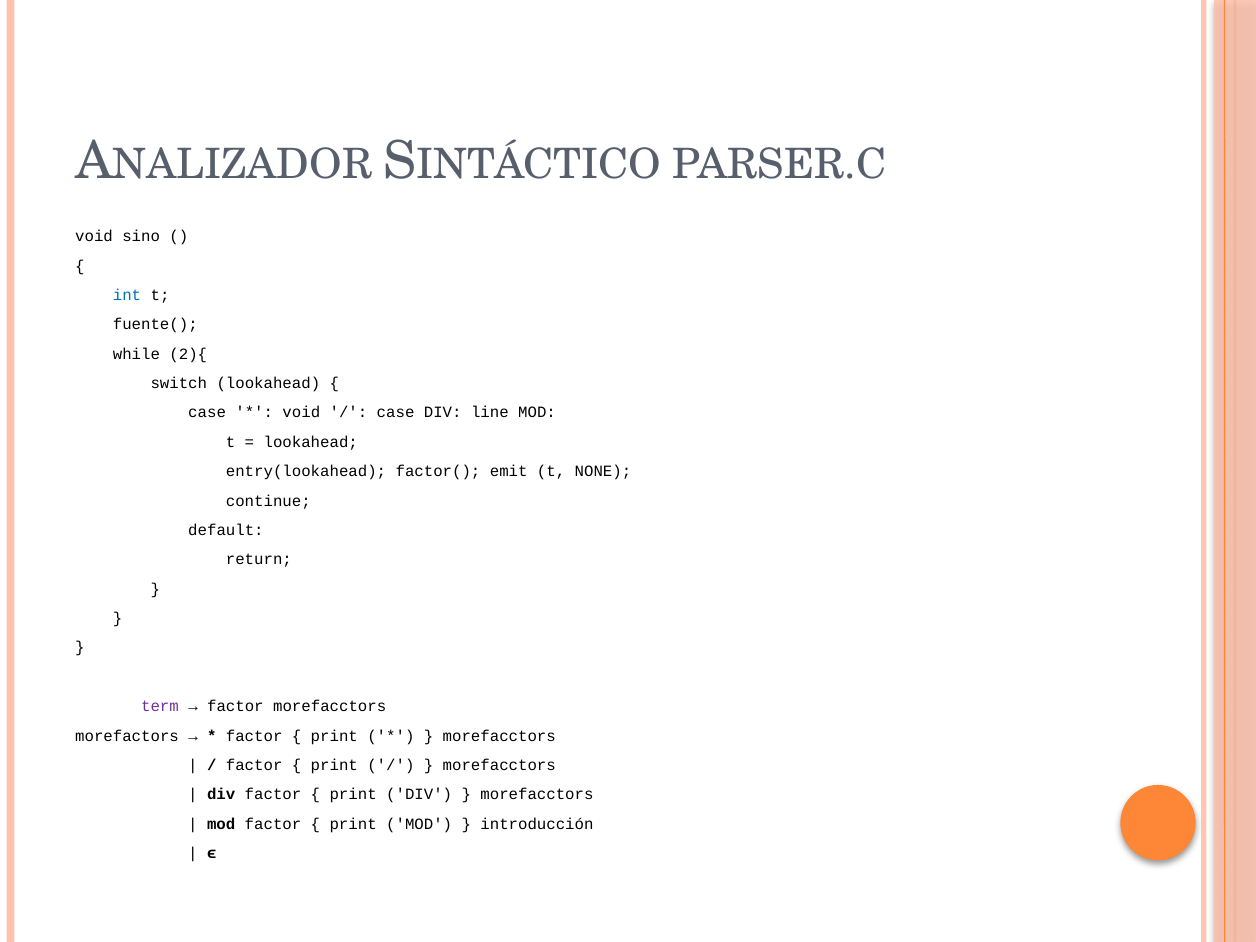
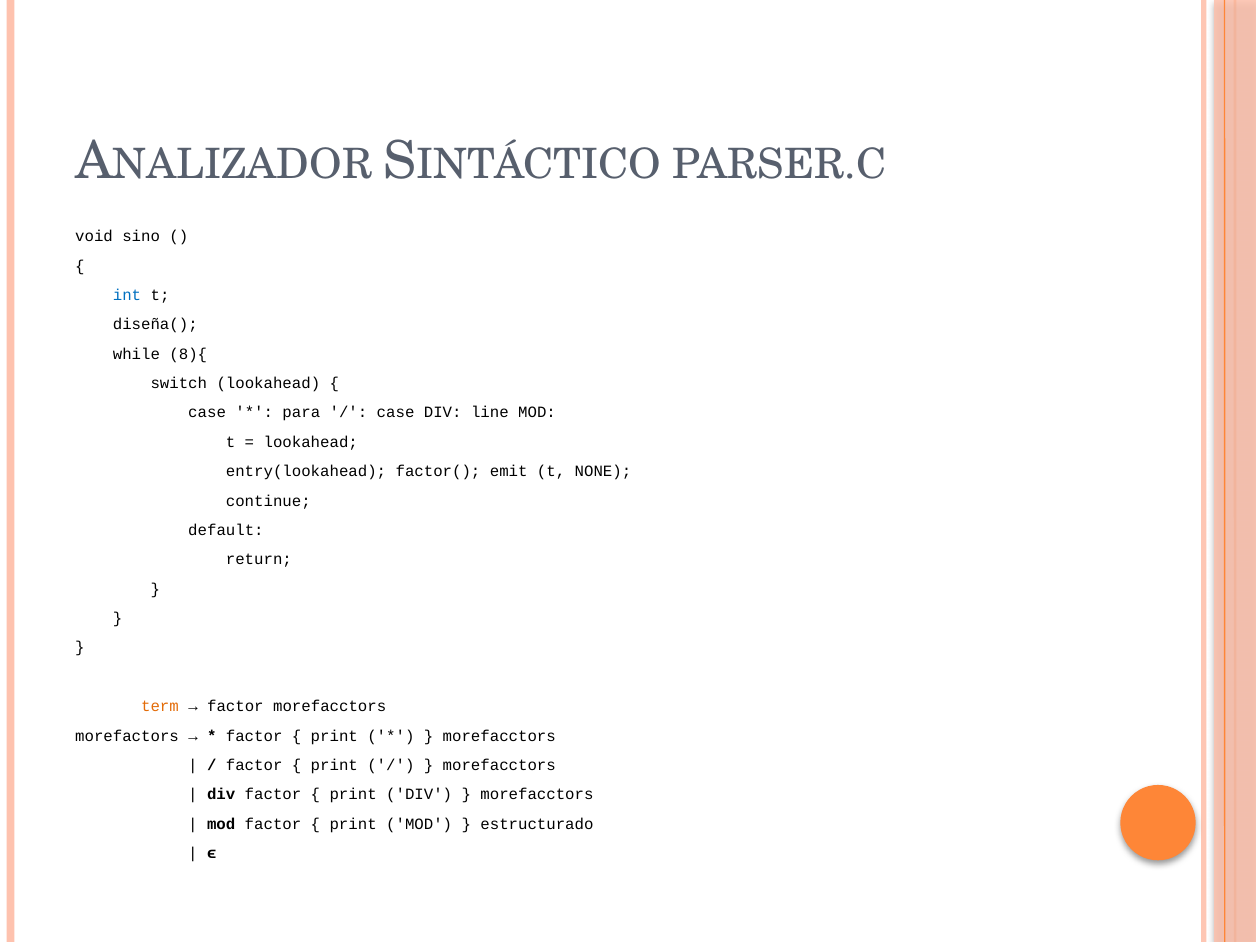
fuente(: fuente( -> diseña( (155, 325)
2){: 2){ -> 8){ (188, 354)
void: void -> para (301, 413)
term colour: purple -> orange (160, 706)
introducción: introducción -> estructurado (537, 824)
